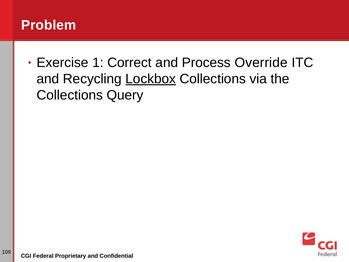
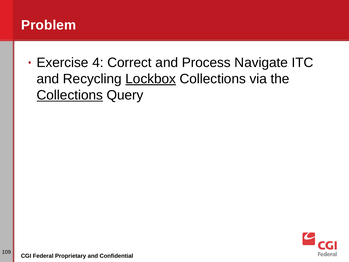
1: 1 -> 4 (98, 63)
Override: Override -> Navigate (261, 63)
Collections underline: none -> present (70, 95)
